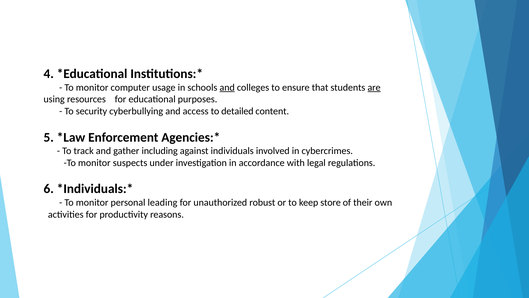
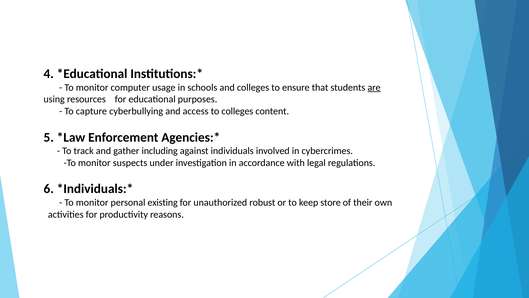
and underline: present -> none (227, 87)
security: security -> capture (91, 111)
to detailed: detailed -> colleges (237, 111)
leading: leading -> existing (163, 202)
